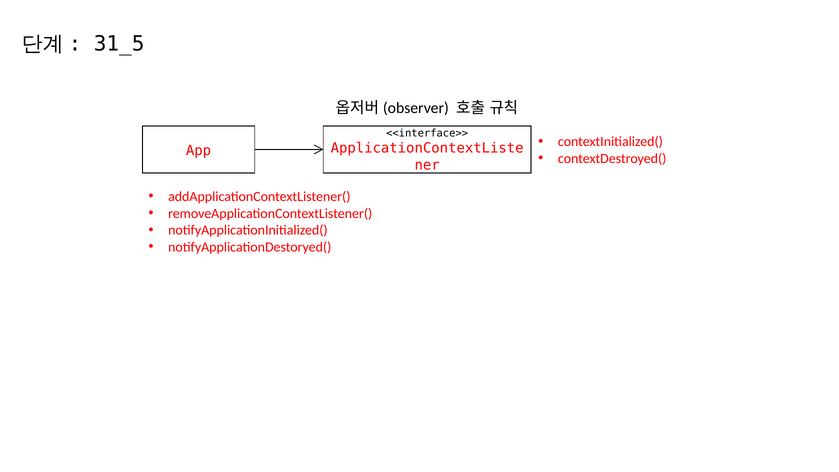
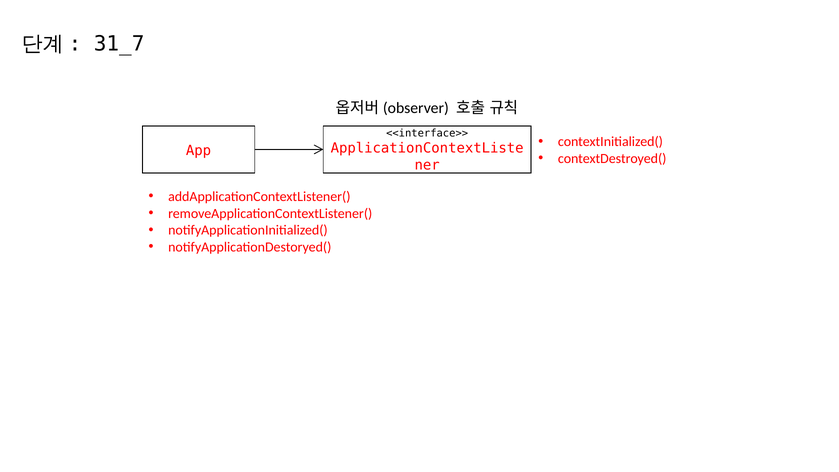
31_5: 31_5 -> 31_7 (119, 44)
